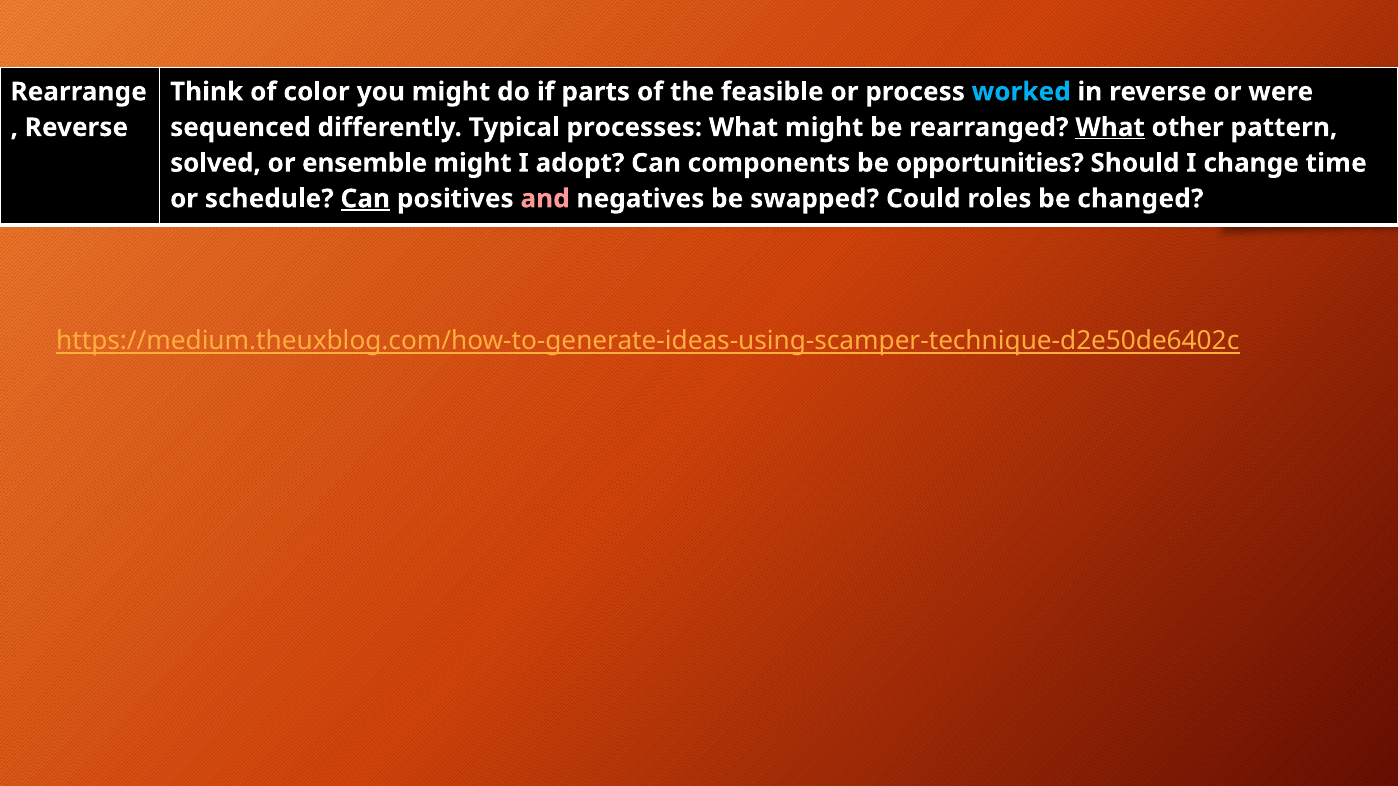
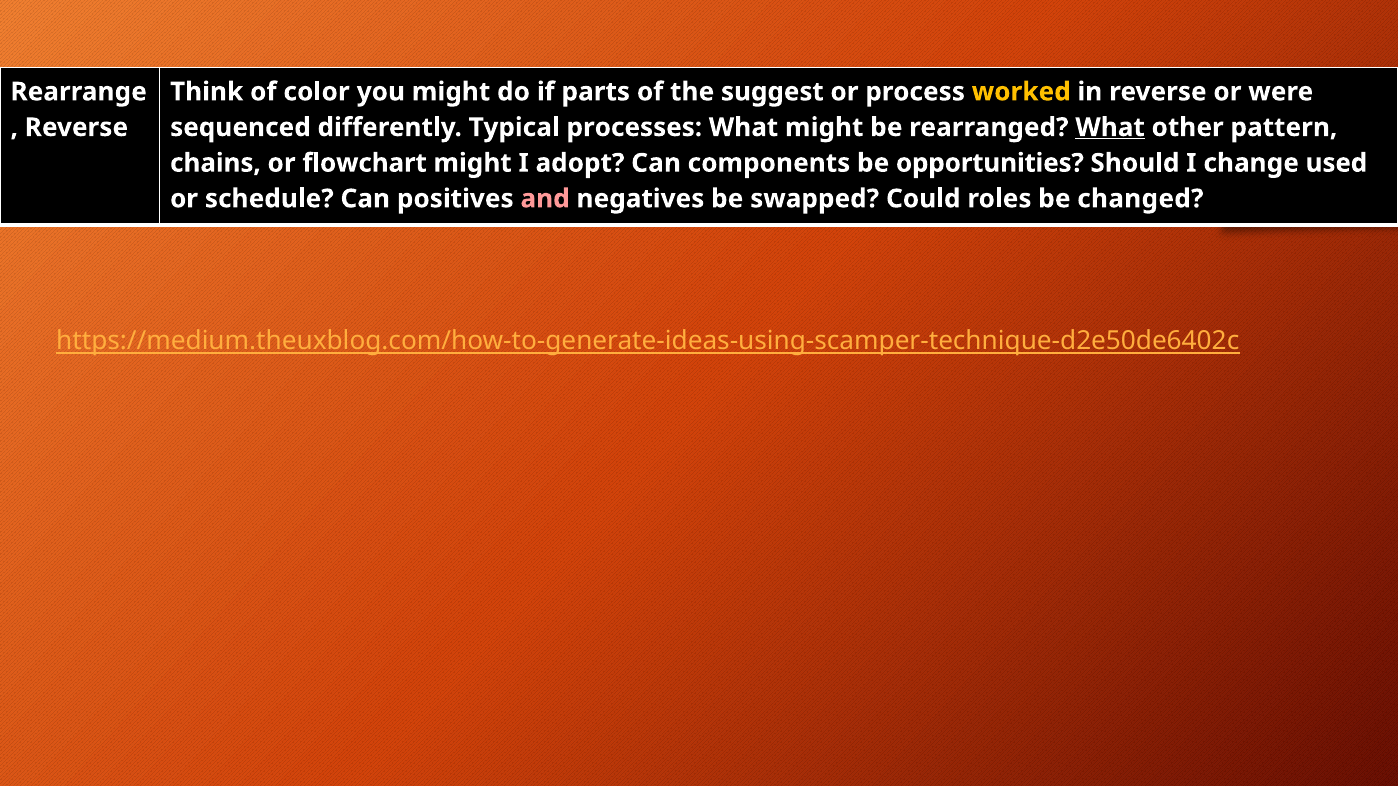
feasible: feasible -> suggest (772, 92)
worked colour: light blue -> yellow (1021, 92)
solved: solved -> chains (215, 163)
ensemble: ensemble -> flowchart (365, 163)
time: time -> used (1336, 163)
Can underline: present -> none (365, 199)
